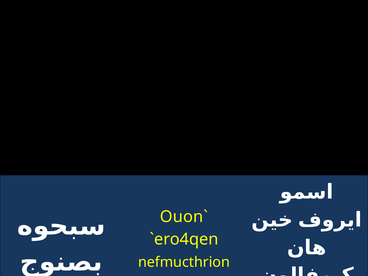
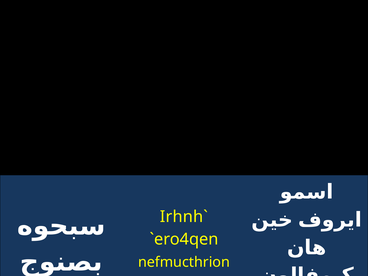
Ouon: Ouon -> Irhnh (182, 217)
